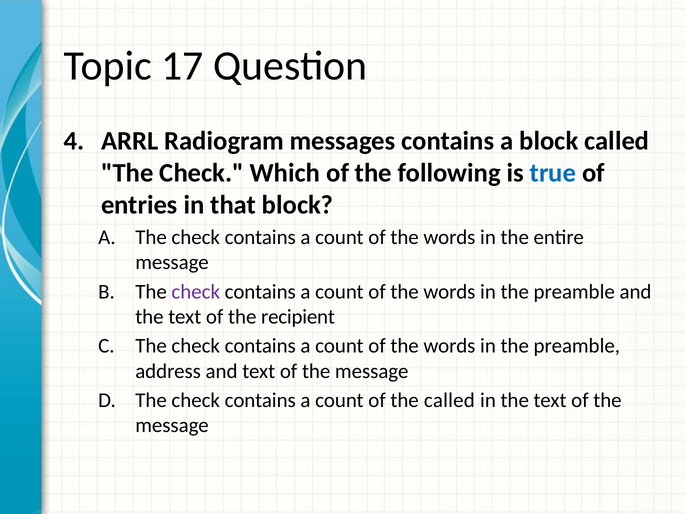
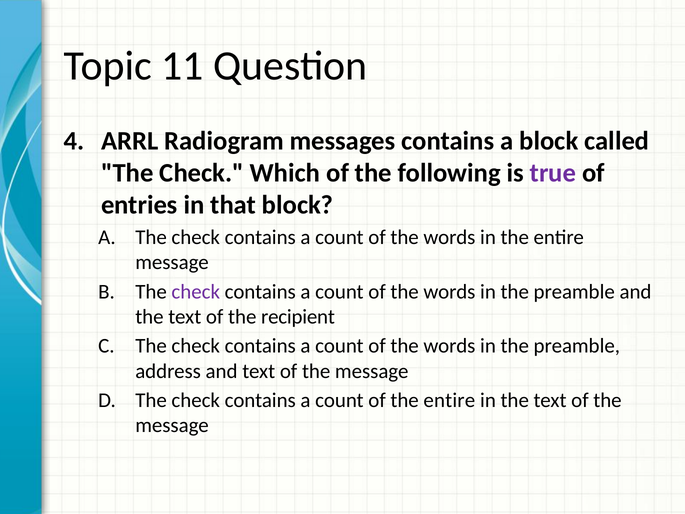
17: 17 -> 11 (182, 66)
true colour: blue -> purple (553, 173)
of the called: called -> entire (449, 400)
